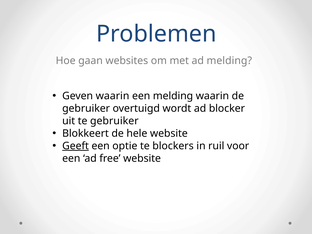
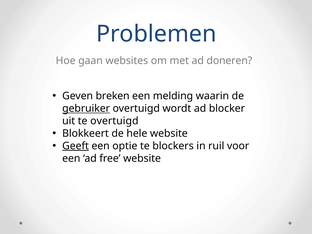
ad melding: melding -> doneren (229, 61)
Geven waarin: waarin -> breken (113, 96)
gebruiker underline: none -> present (86, 108)
te gebruiker: gebruiker -> overtuigd (114, 121)
